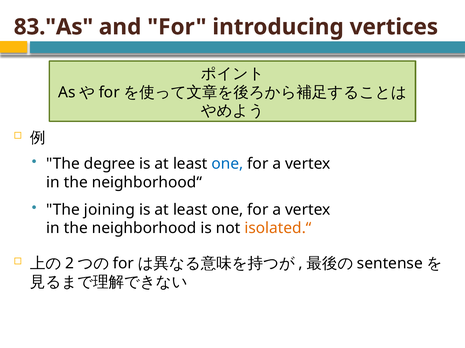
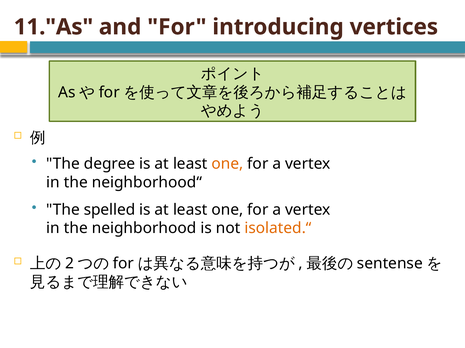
83."As: 83."As -> 11."As (53, 27)
one colour: blue -> orange (227, 164)
joining: joining -> spelled (110, 210)
